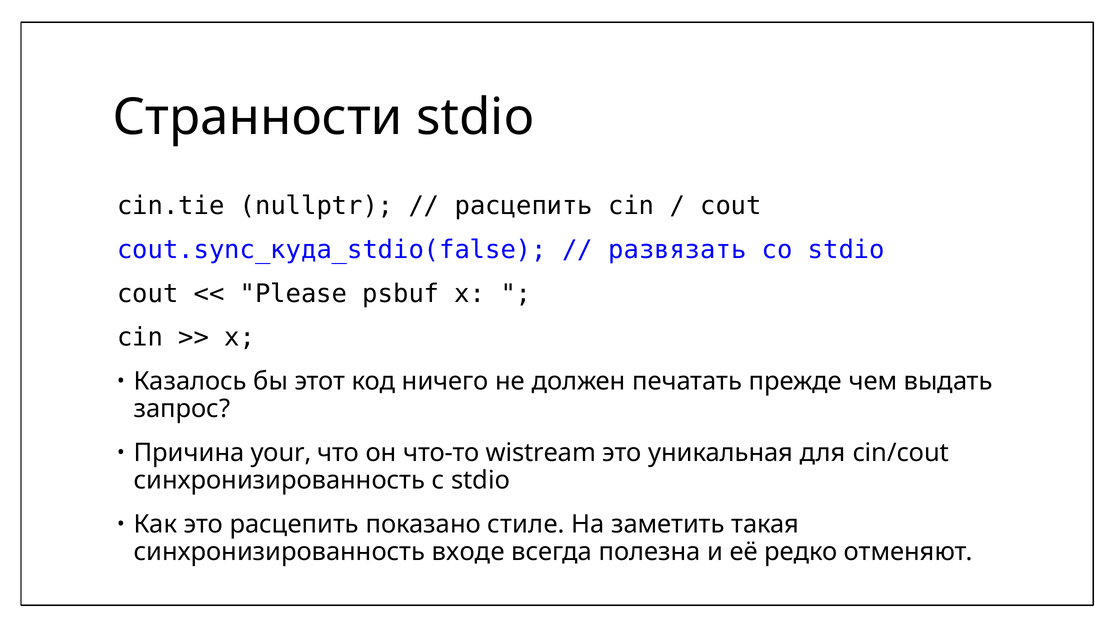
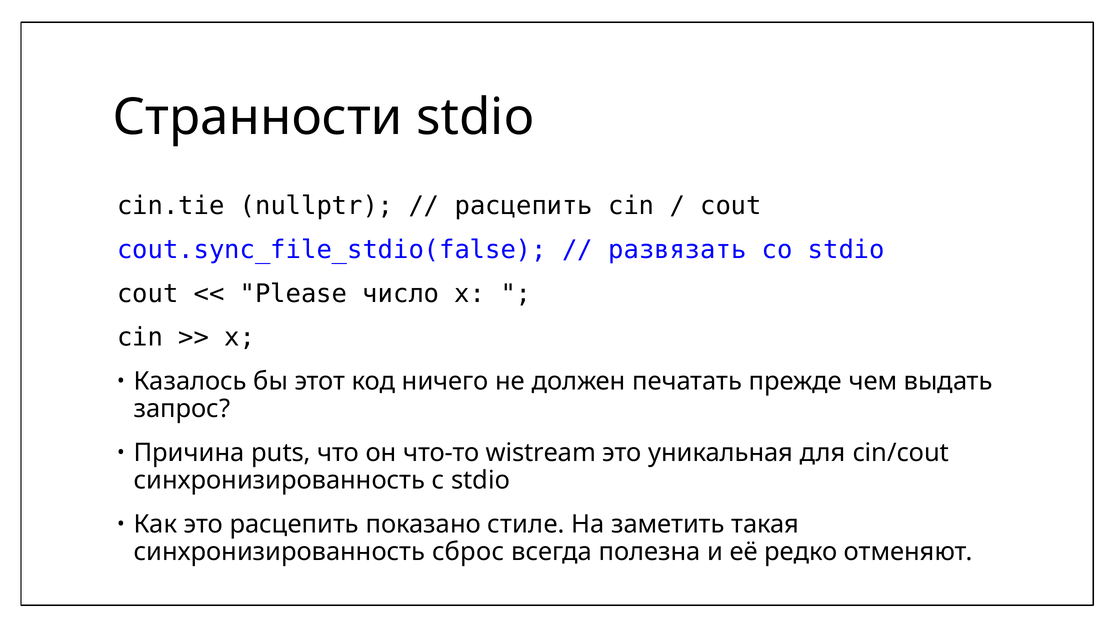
cout.sync_куда_stdio(false: cout.sync_куда_stdio(false -> cout.sync_file_stdio(false (332, 250)
psbuf: psbuf -> число (401, 294)
your: your -> puts (281, 453)
входе: входе -> сброс (468, 552)
